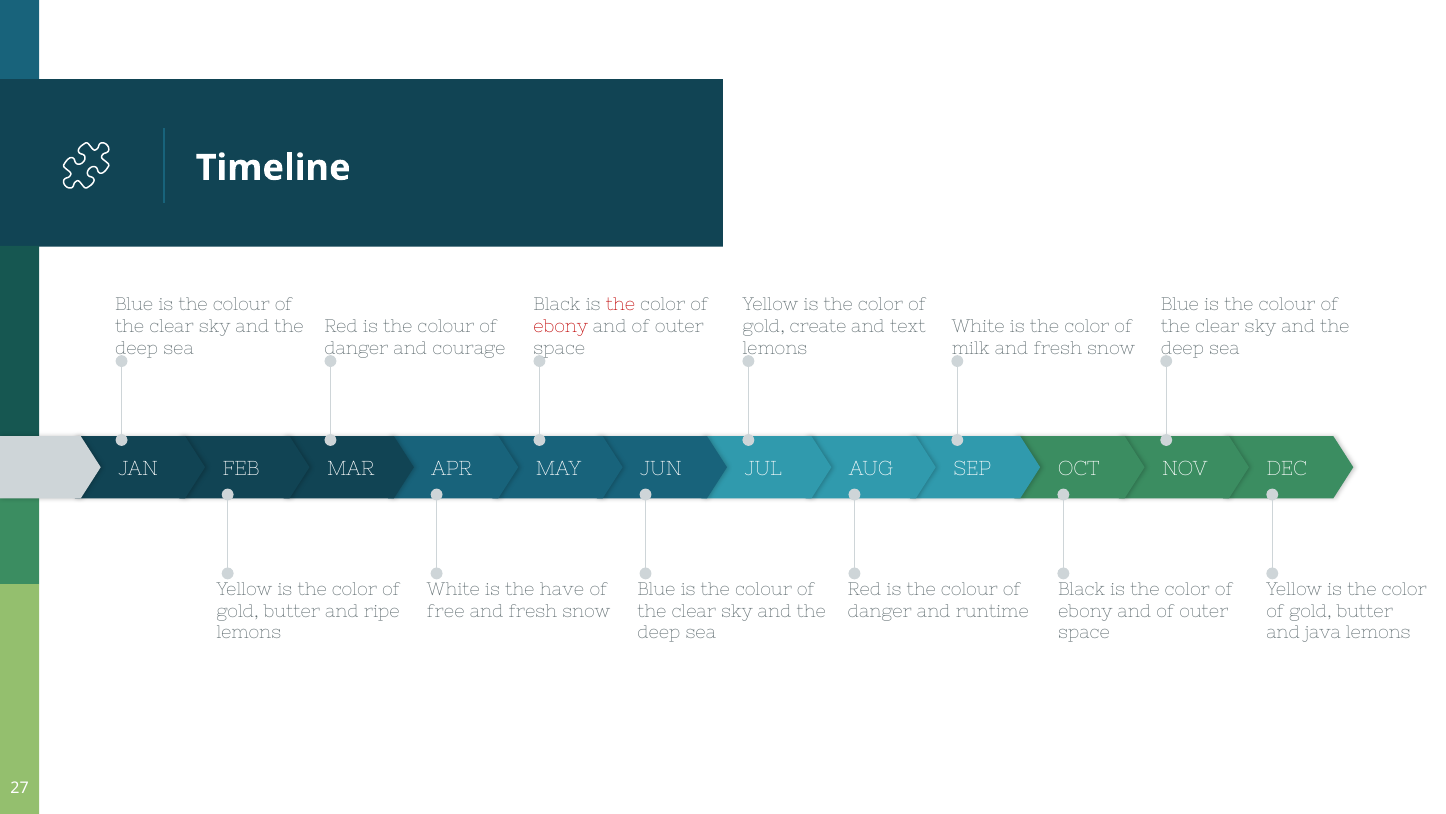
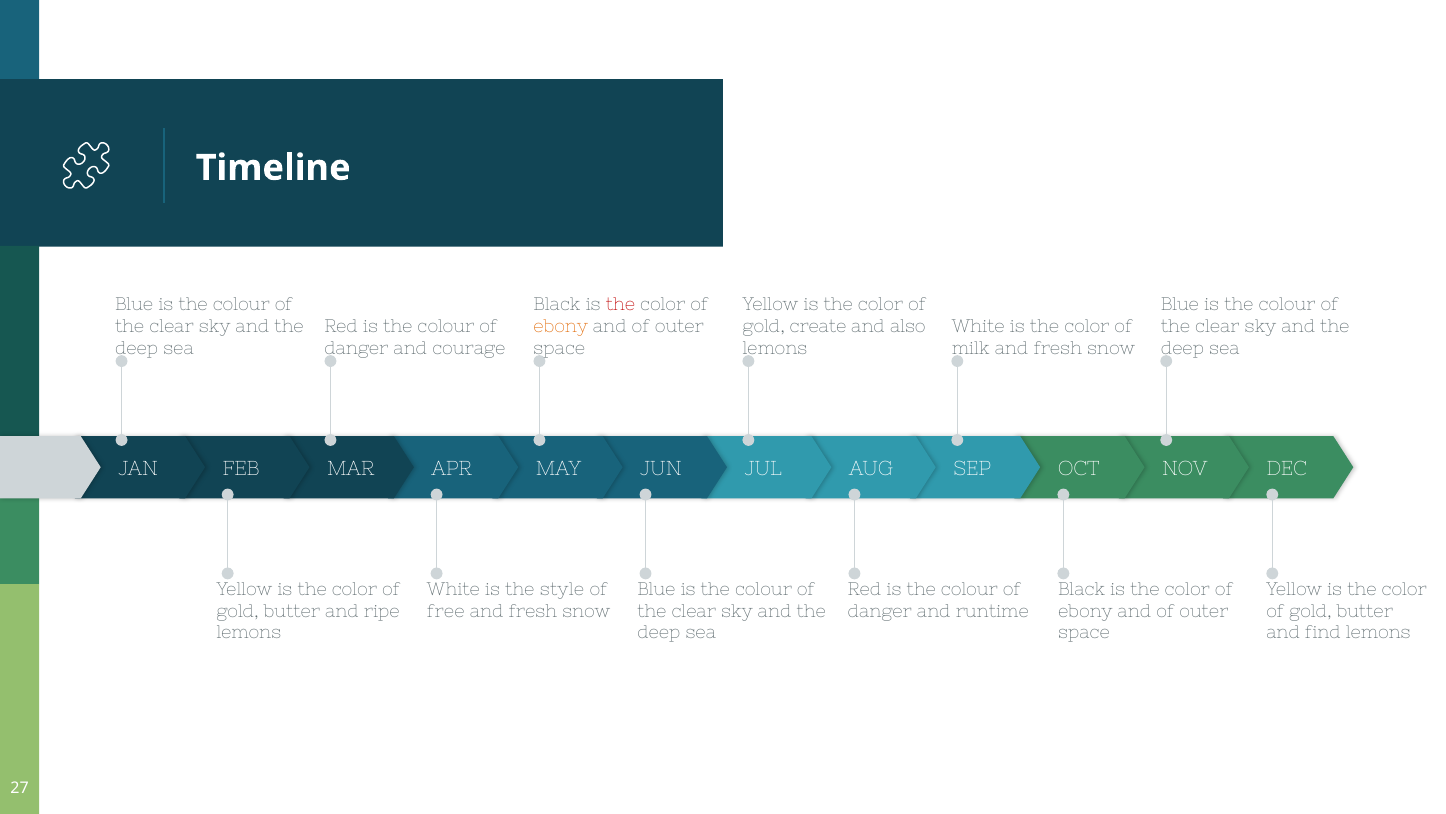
ebony colour: red -> orange (561, 326)
text: text -> also (908, 326)
have: have -> style (562, 589)
java: java -> find (1323, 632)
